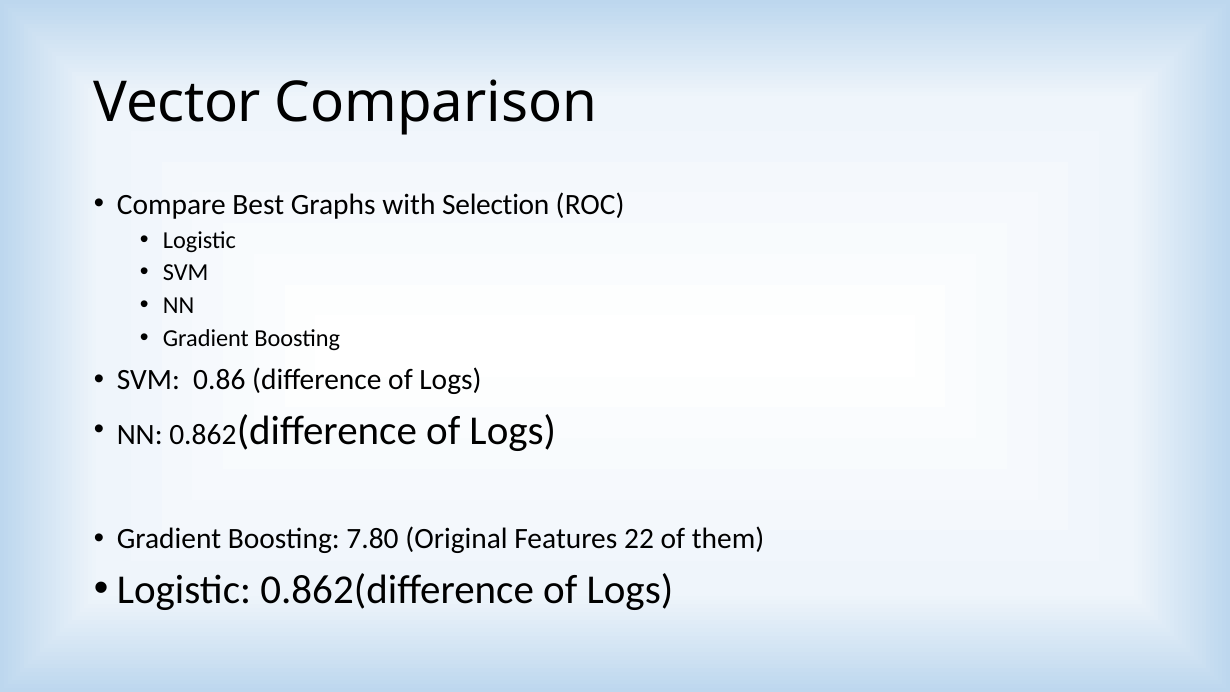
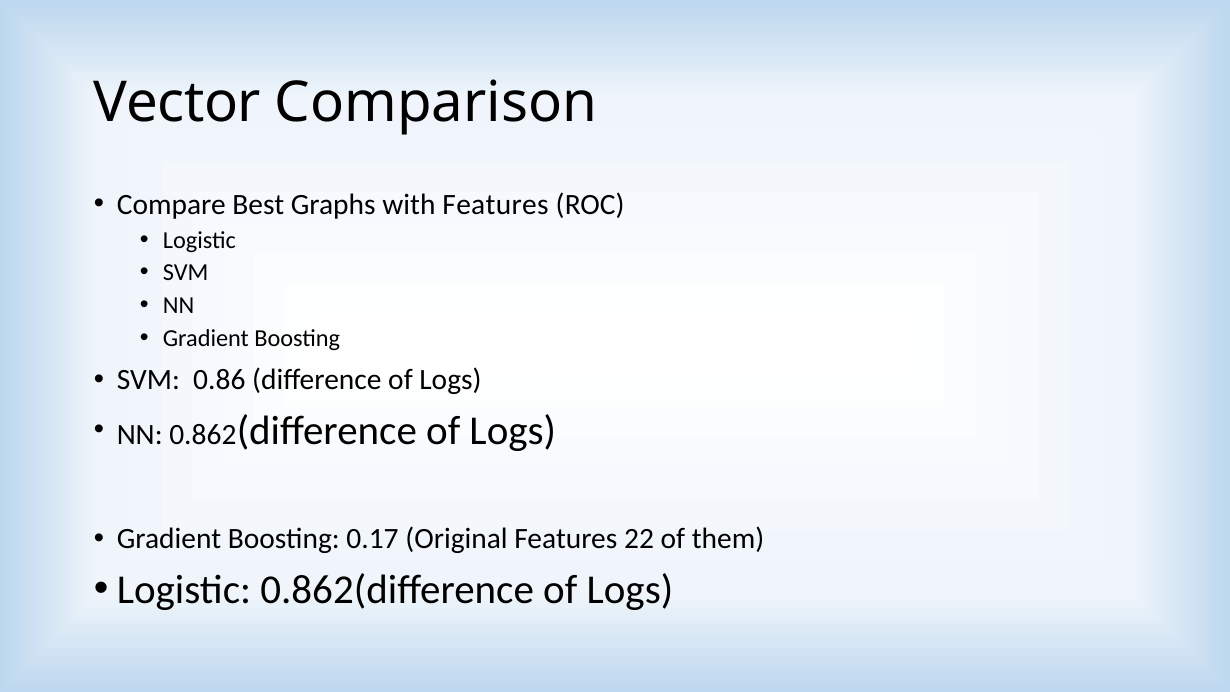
with Selection: Selection -> Features (496, 205)
7.80: 7.80 -> 0.17 (373, 539)
